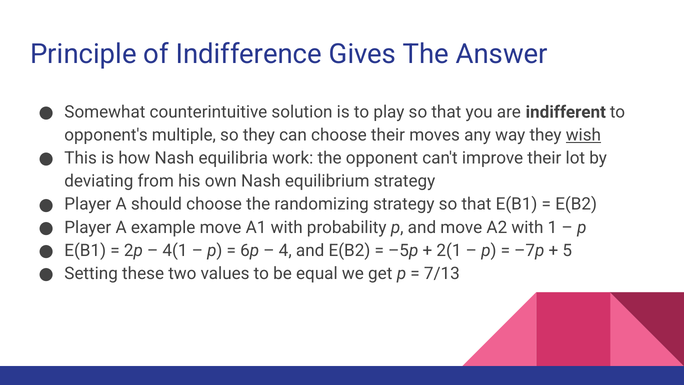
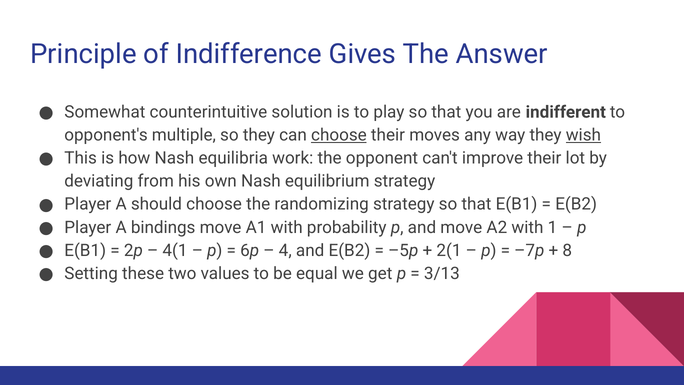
choose underline: none -> present (339, 135)
example: example -> bindings (163, 227)
5: 5 -> 8 (567, 250)
7/13: 7/13 -> 3/13 (442, 273)
